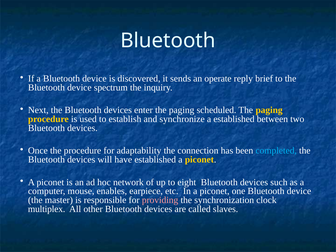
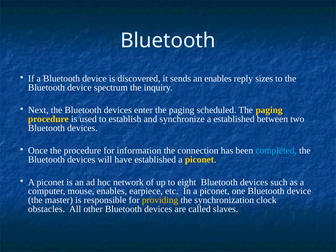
an operate: operate -> enables (218, 79)
brief: brief -> sizes (264, 79)
adaptability: adaptability -> information (139, 151)
providing colour: pink -> yellow (160, 200)
multiplex: multiplex -> obstacles (47, 209)
